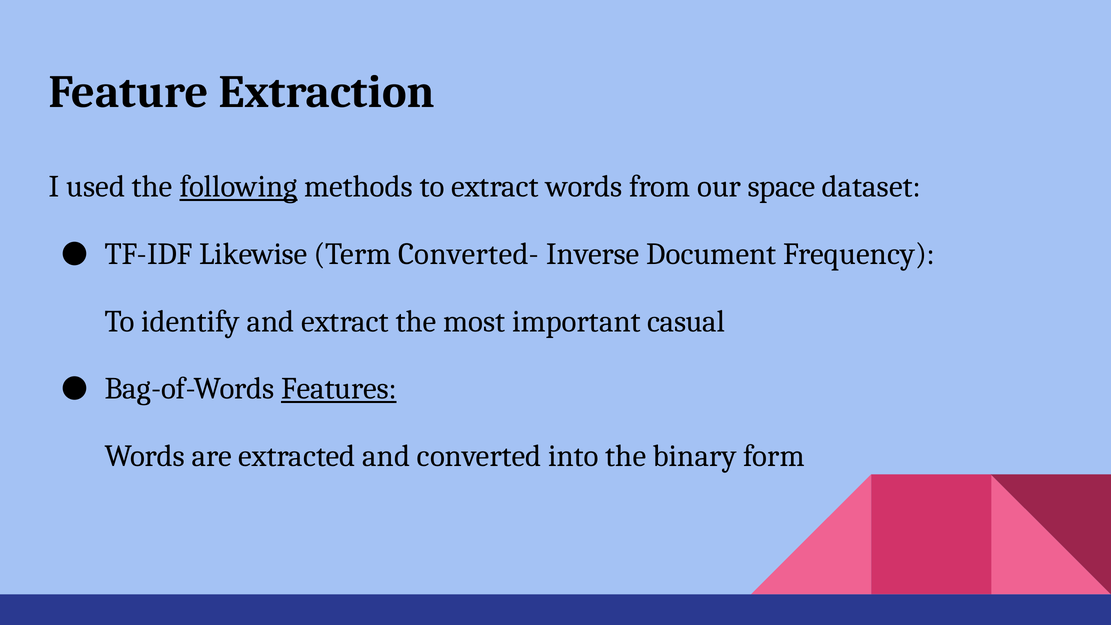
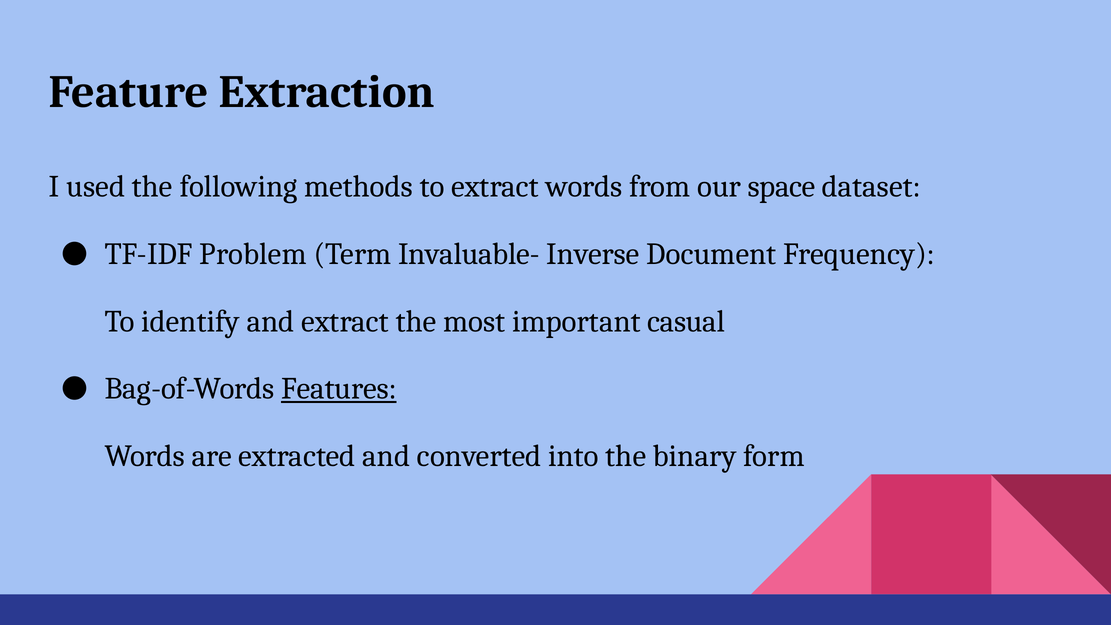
following underline: present -> none (238, 187)
Likewise: Likewise -> Problem (253, 254)
Converted-: Converted- -> Invaluable- (469, 254)
